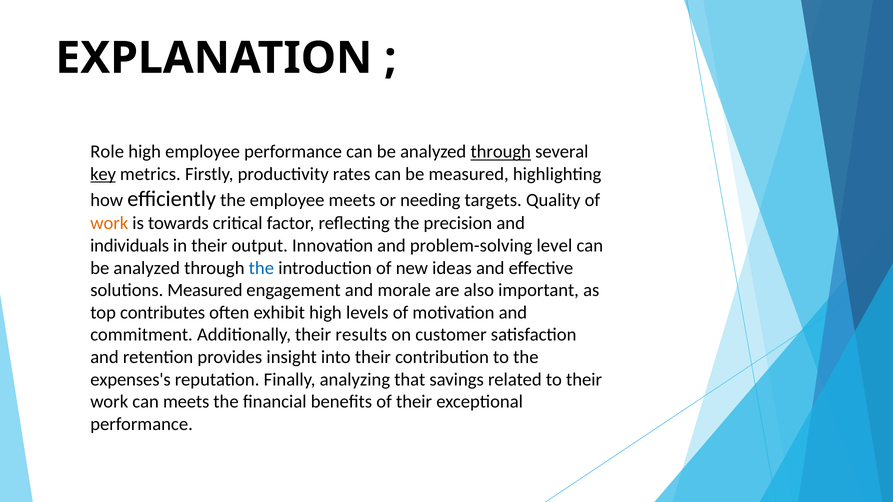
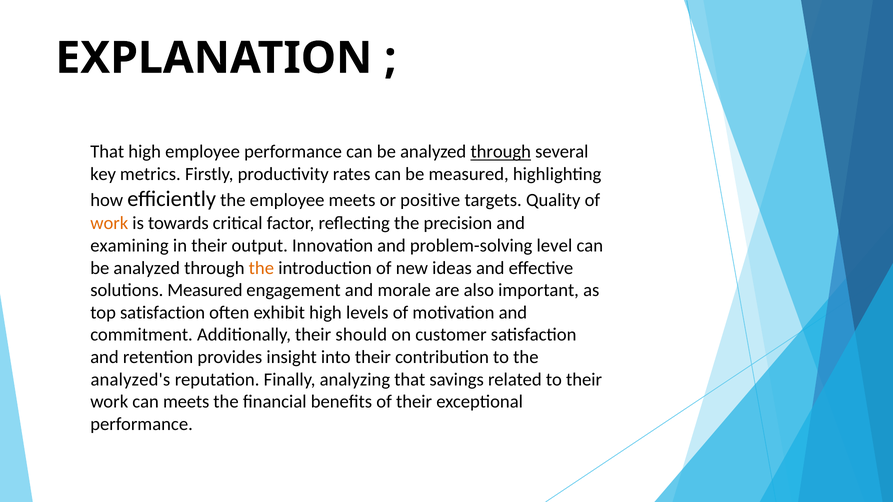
Role: Role -> That (107, 152)
key underline: present -> none (103, 174)
needing: needing -> positive (430, 200)
individuals: individuals -> examining (129, 246)
the colour: blue -> orange (261, 268)
top contributes: contributes -> satisfaction (163, 313)
results: results -> should (361, 335)
expenses's: expenses's -> analyzed's (130, 380)
